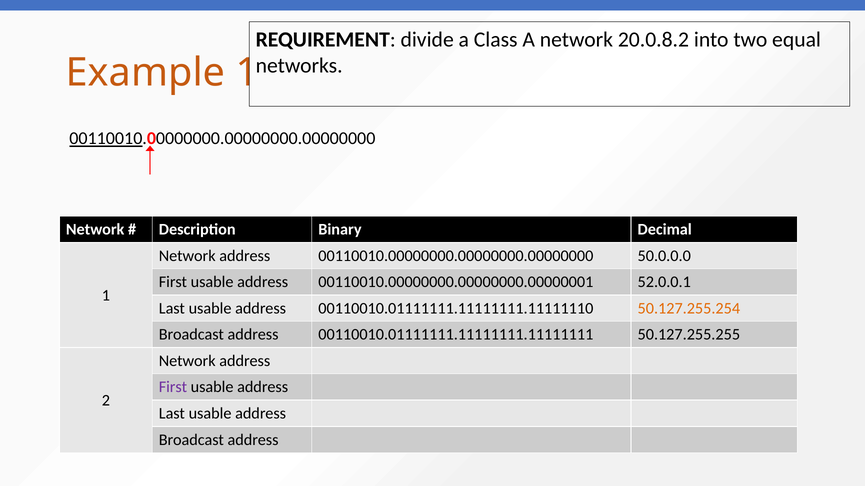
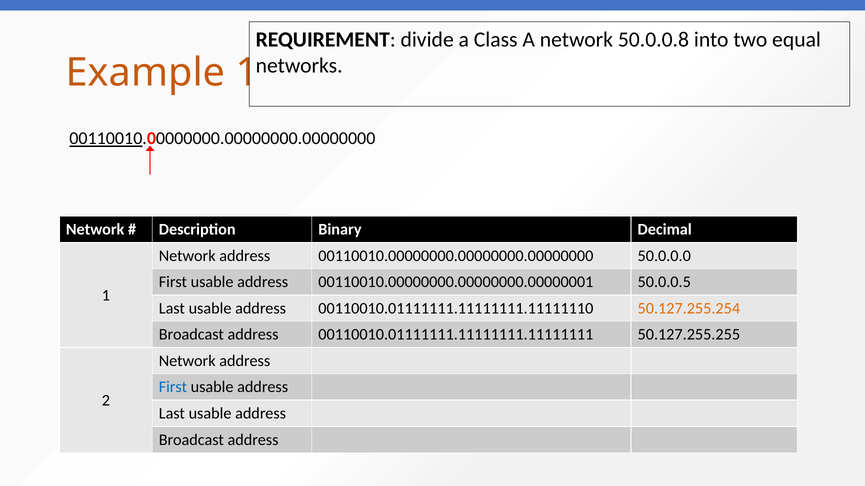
20.0.8.2: 20.0.8.2 -> 50.0.0.8 (653, 40)
52.0.0.1: 52.0.0.1 -> 50.0.0.5 (664, 282)
First colour: purple -> blue (173, 388)
